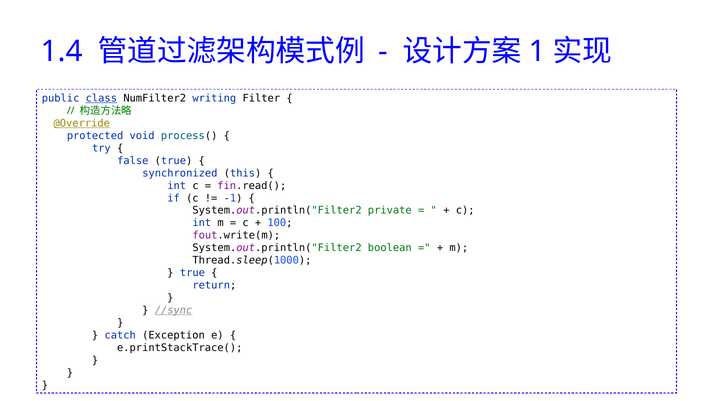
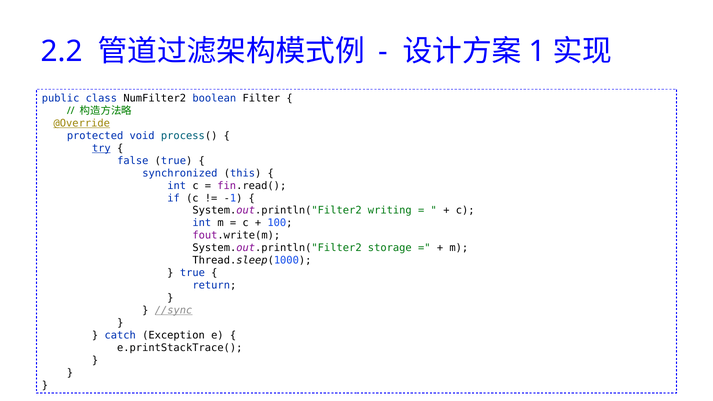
1.4: 1.4 -> 2.2 (62, 52)
class underline: present -> none (101, 98)
writing: writing -> boolean (214, 98)
try underline: none -> present (101, 148)
private: private -> writing (390, 211)
boolean: boolean -> storage (390, 248)
